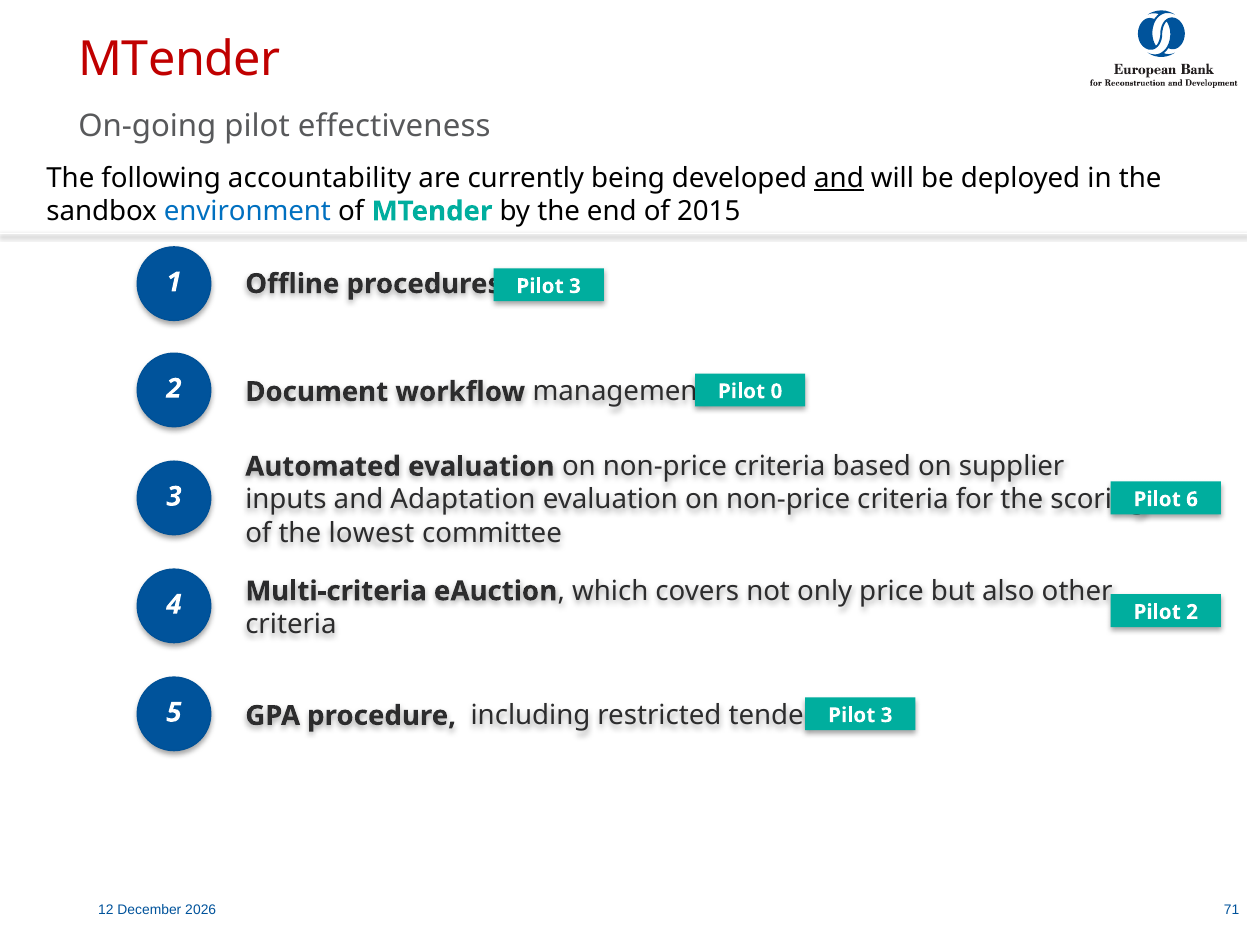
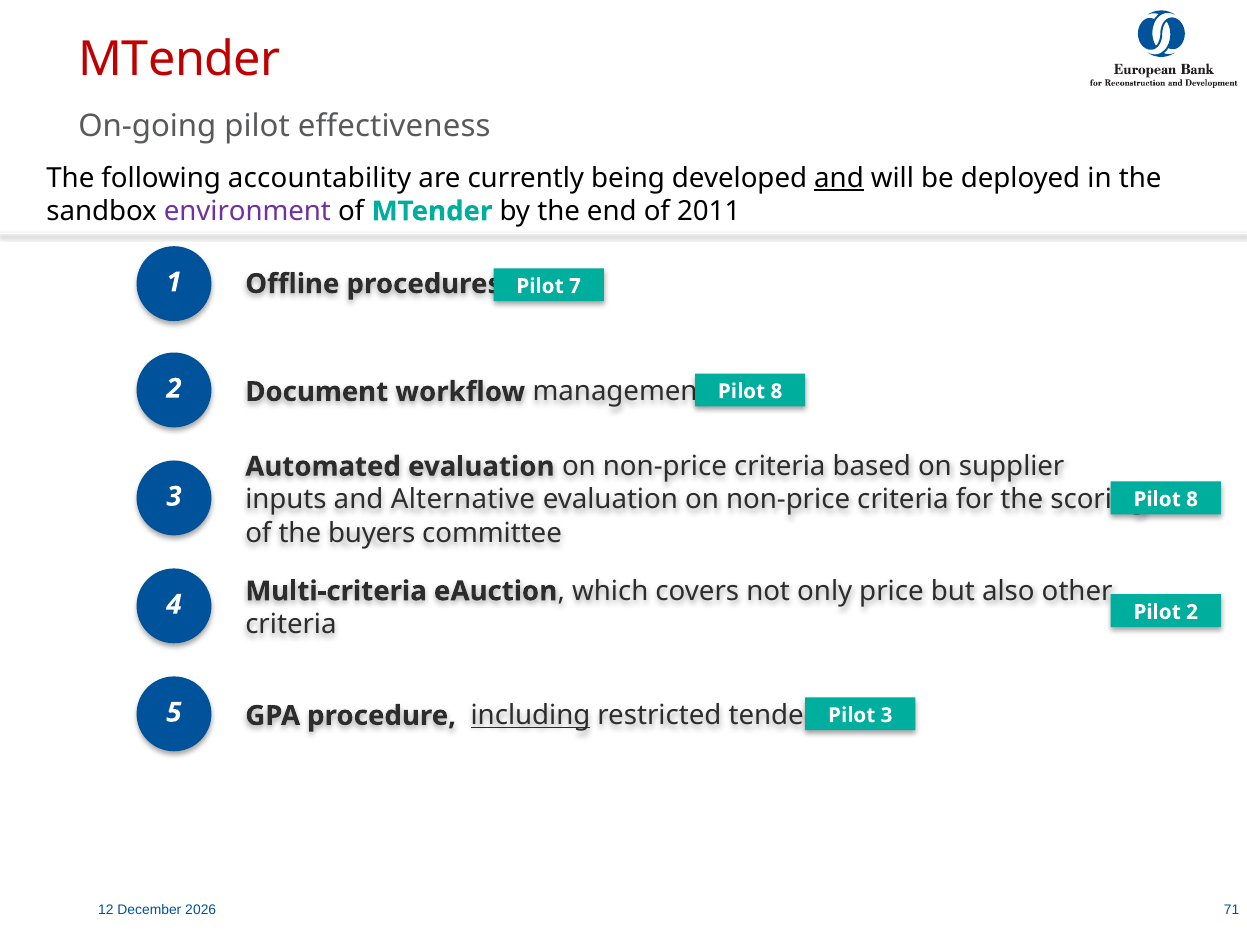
environment colour: blue -> purple (247, 211)
2015: 2015 -> 2011 (709, 211)
3: 3 -> 7 (575, 286)
2 Pilot 0: 0 -> 8 (776, 391)
3 Pilot 6: 6 -> 8 (1192, 500)
Adaptation: Adaptation -> Alternative (463, 500)
lowest: lowest -> buyers (372, 533)
including underline: none -> present (531, 716)
